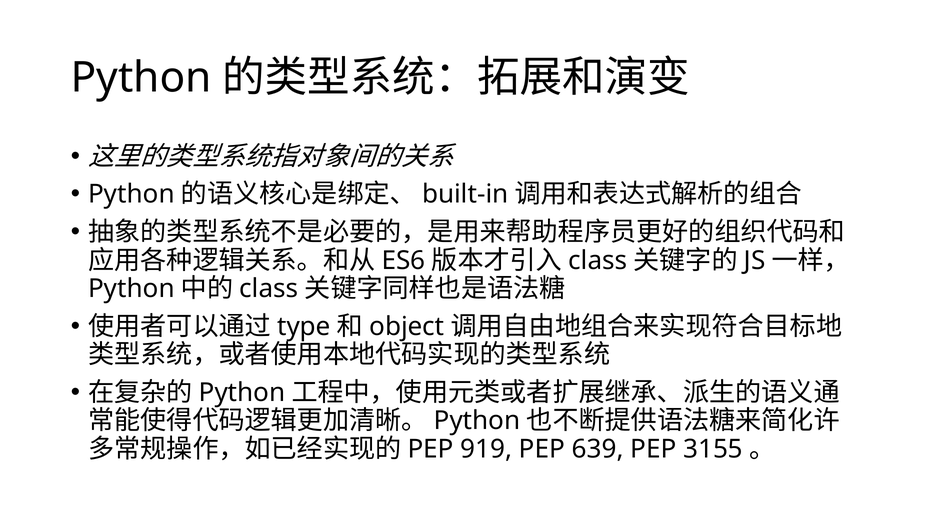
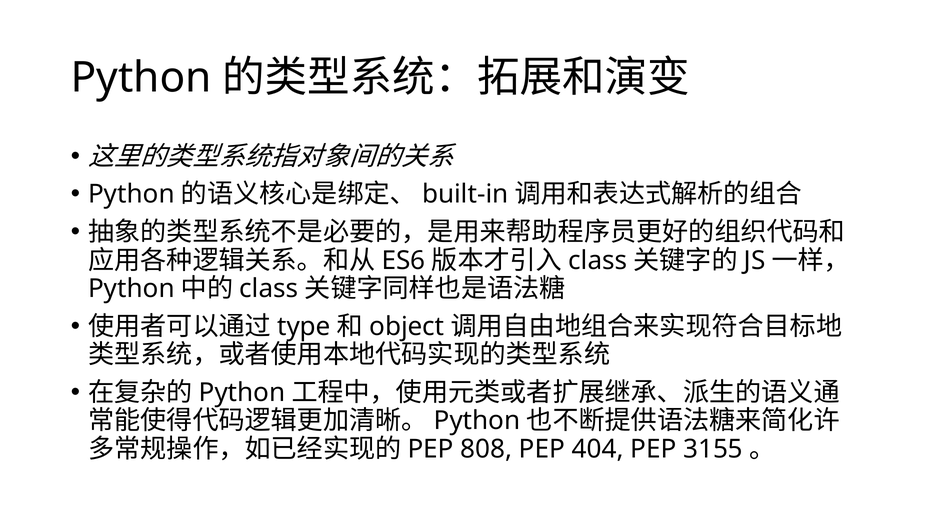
919: 919 -> 808 (486, 449)
639: 639 -> 404 (598, 449)
